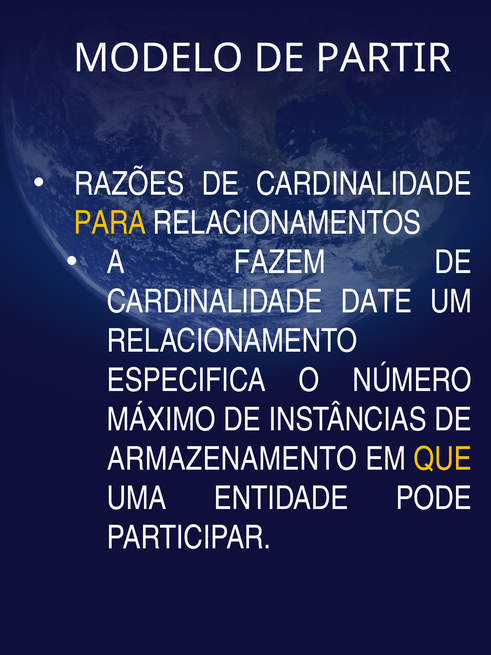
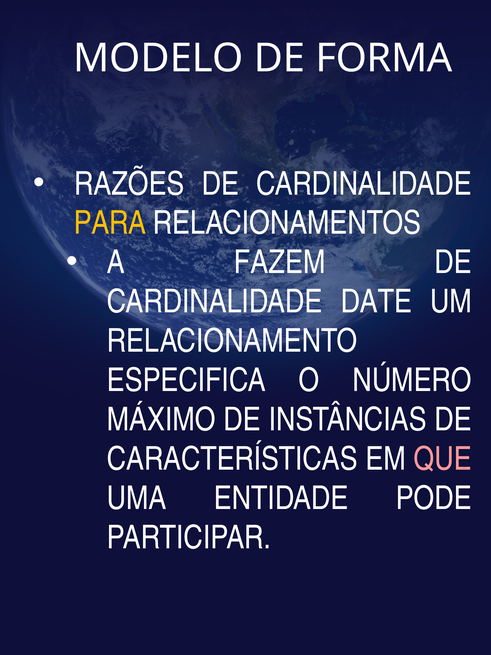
PARTIR: PARTIR -> FORMA (384, 58)
ARMAZENAMENTO: ARMAZENAMENTO -> CARACTERÍSTICAS (232, 459)
QUE colour: yellow -> pink (443, 459)
